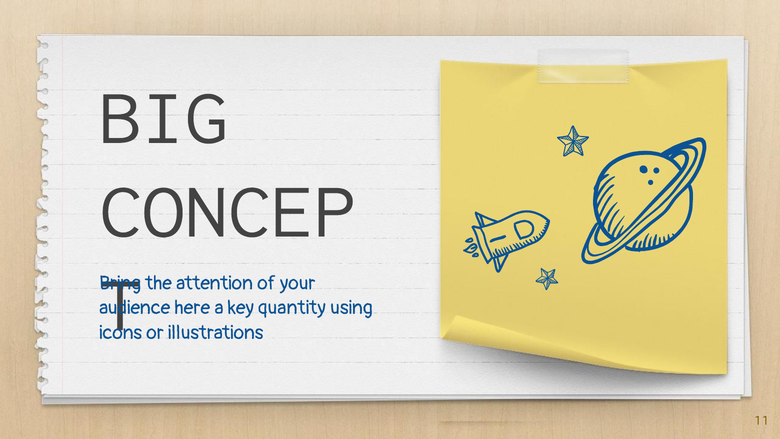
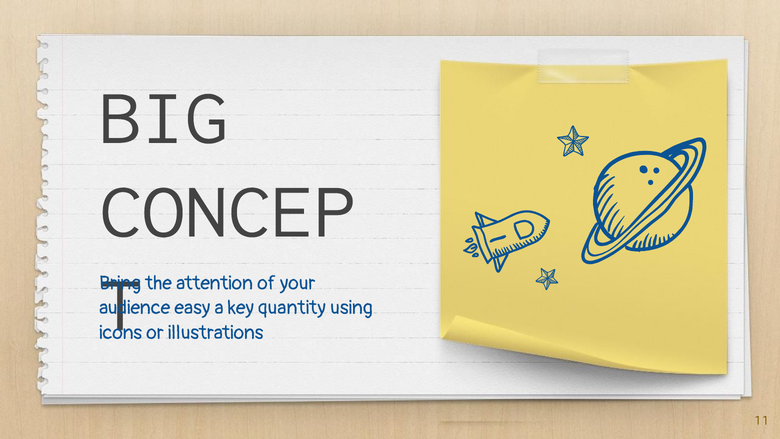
here: here -> easy (192, 308)
